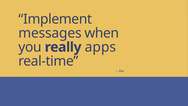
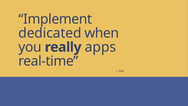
messages: messages -> dedicated (50, 33)
